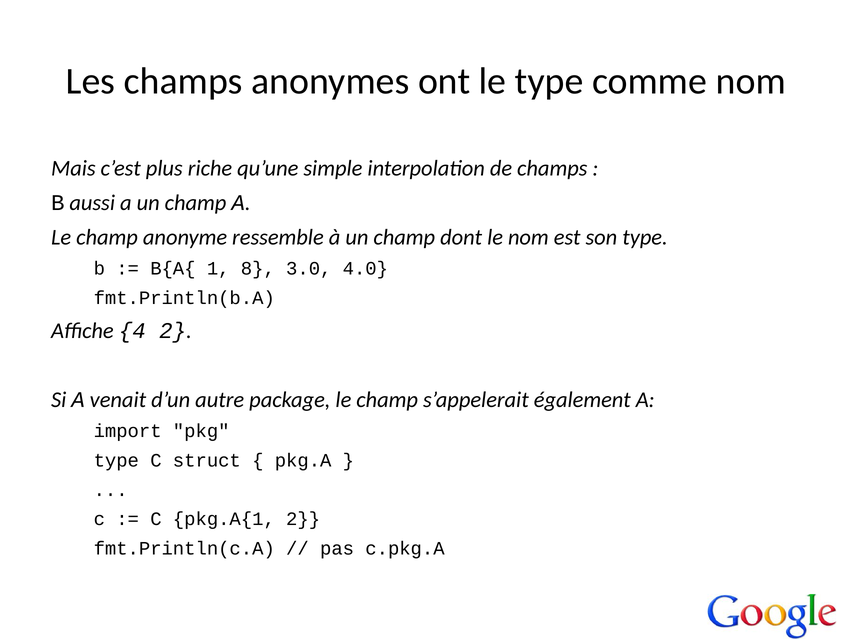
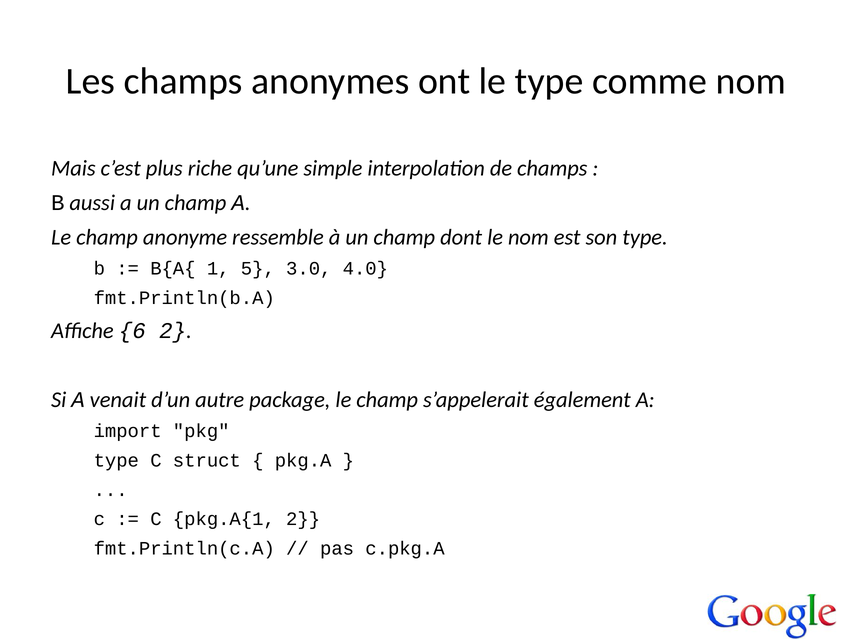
8: 8 -> 5 (258, 269)
4: 4 -> 6 (132, 331)
